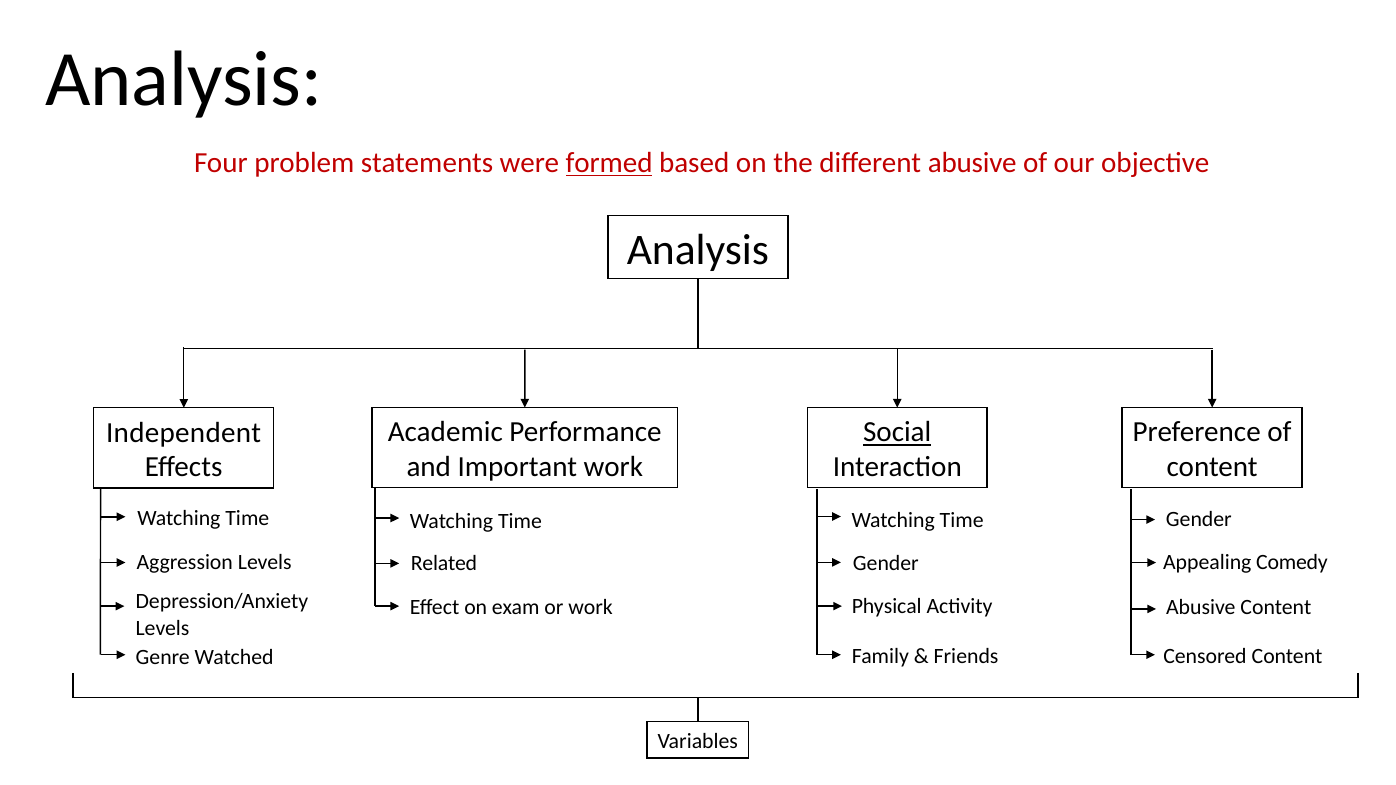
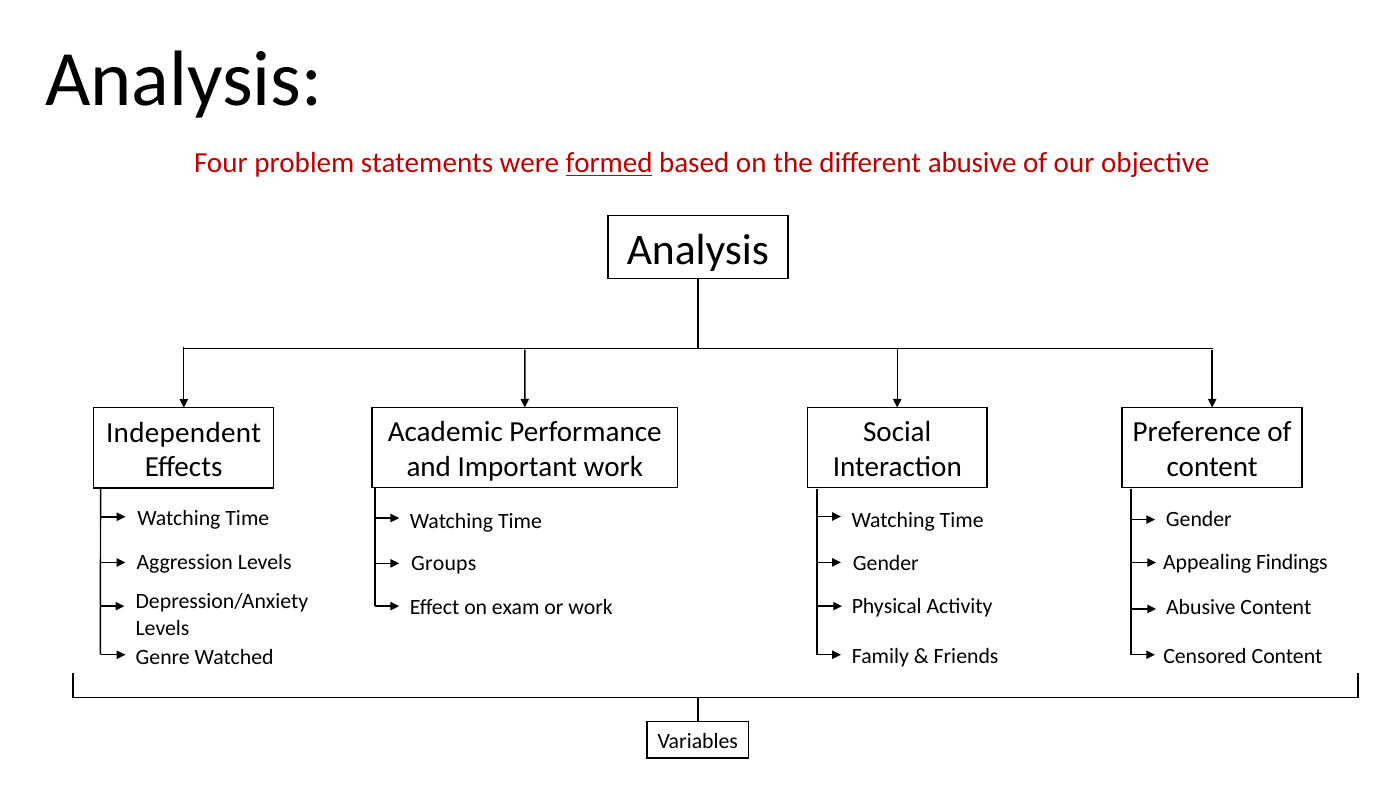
Social underline: present -> none (897, 432)
Comedy: Comedy -> Findings (1292, 562)
Related: Related -> Groups (444, 564)
